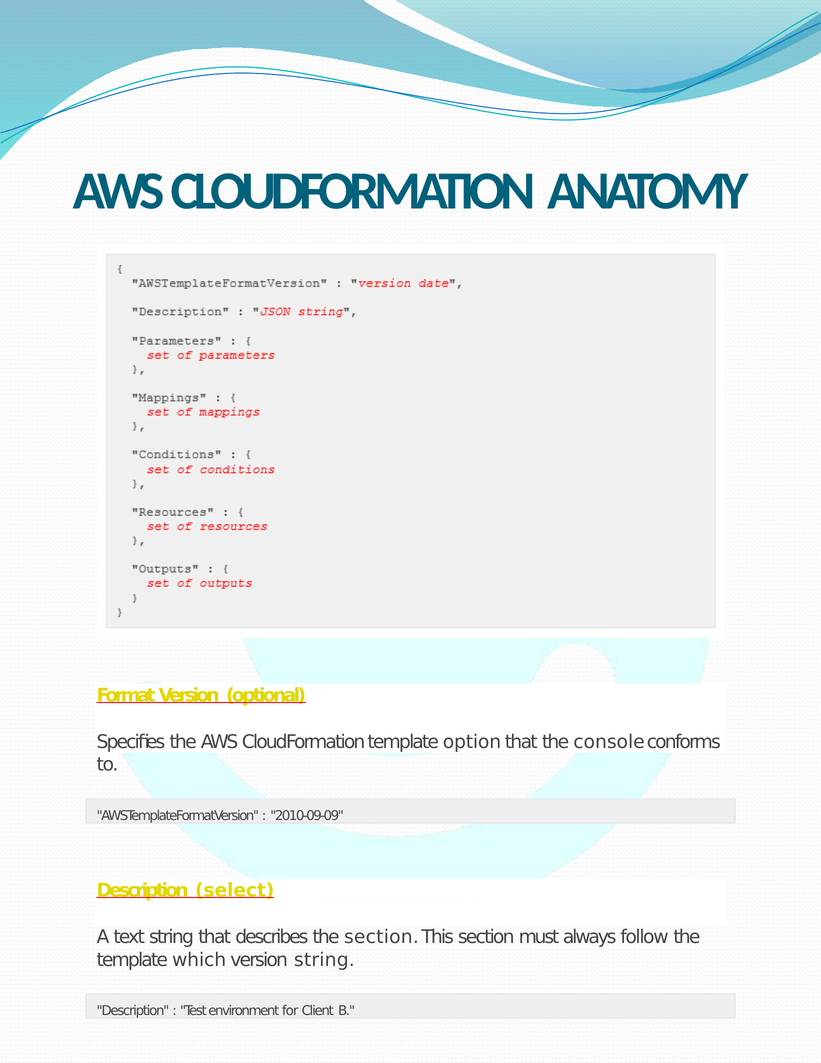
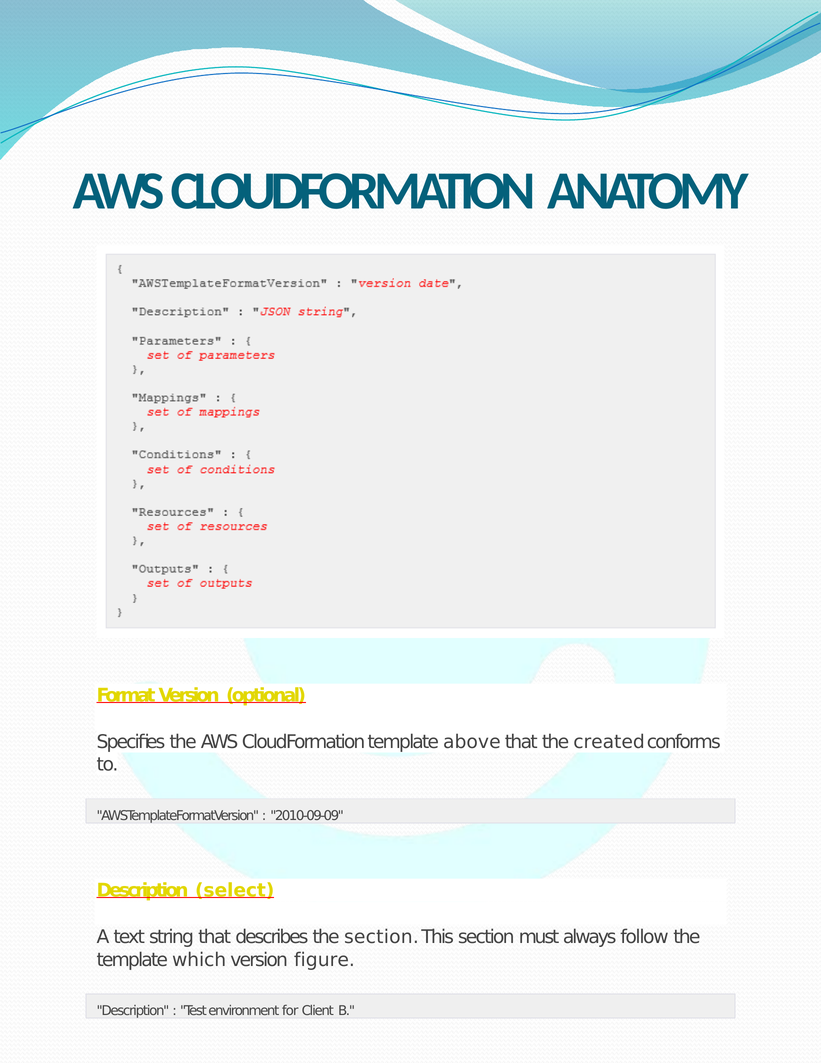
option: option -> above (472, 741)
console: console -> created (609, 741)
version string: string -> figure (324, 959)
